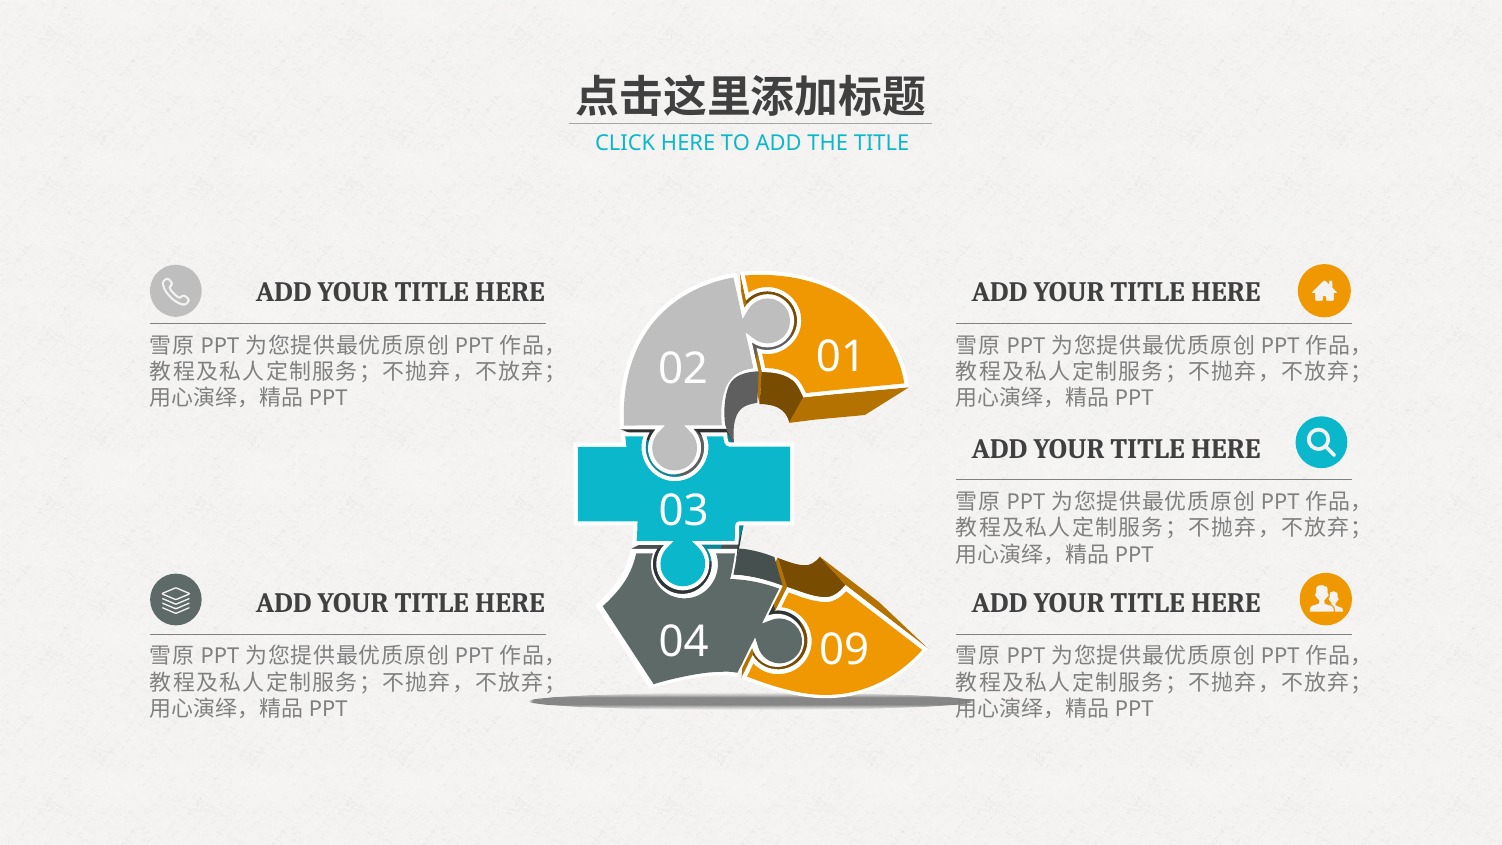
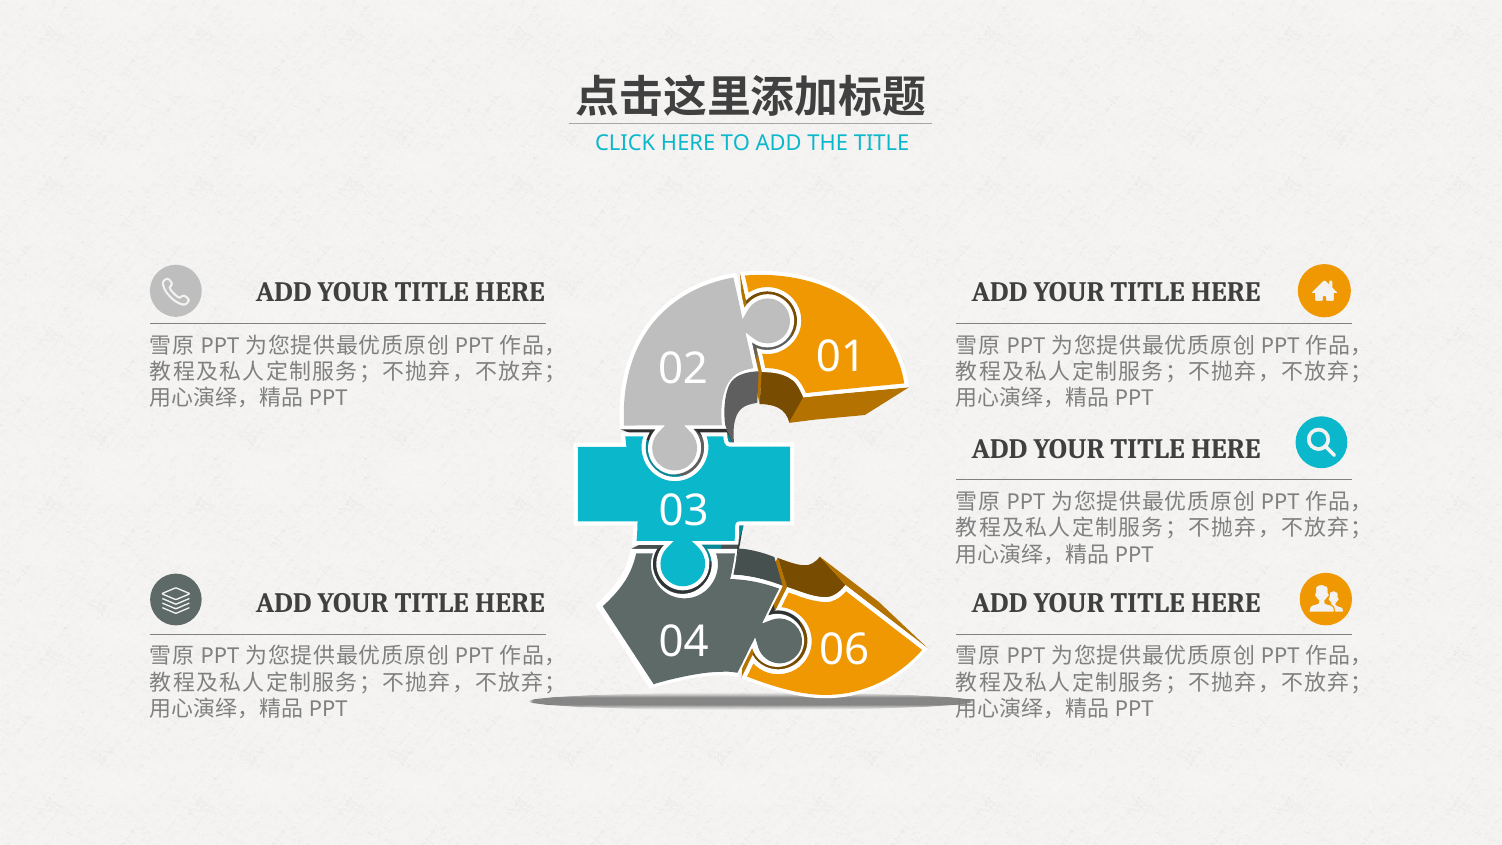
09: 09 -> 06 (844, 650)
